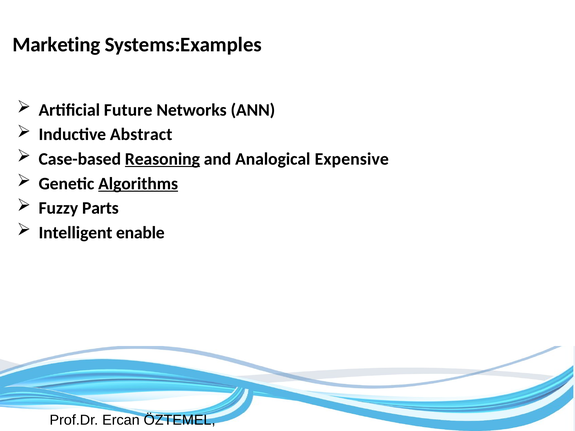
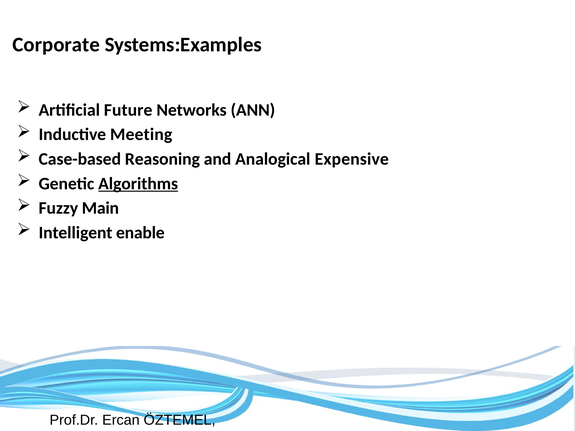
Marketing: Marketing -> Corporate (56, 45)
Abstract: Abstract -> Meeting (141, 135)
Reasoning underline: present -> none (162, 159)
Parts: Parts -> Main (100, 208)
